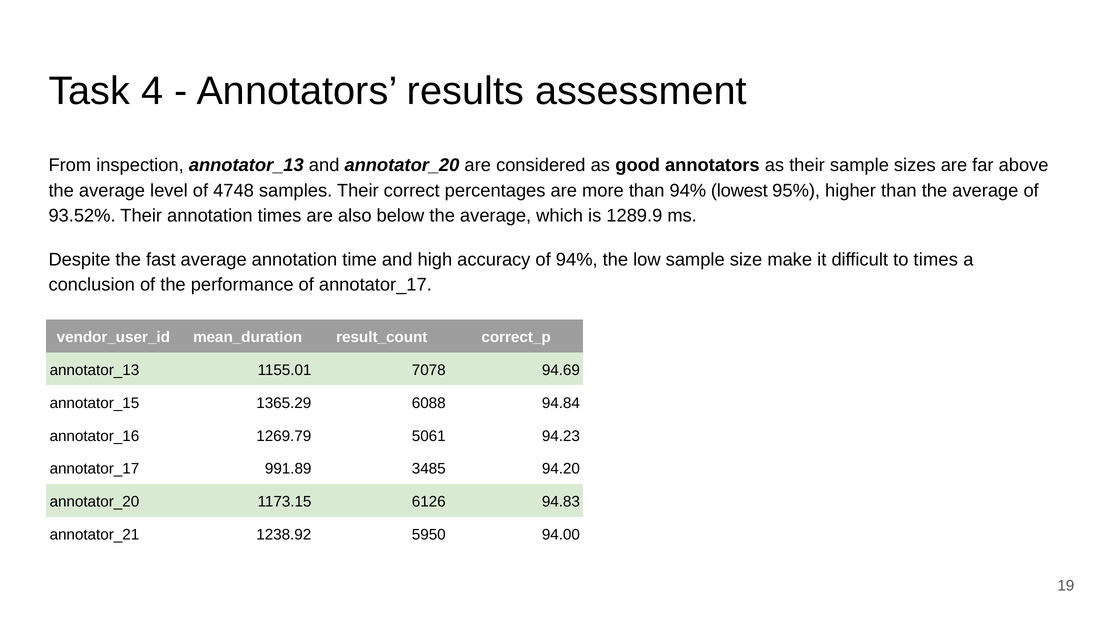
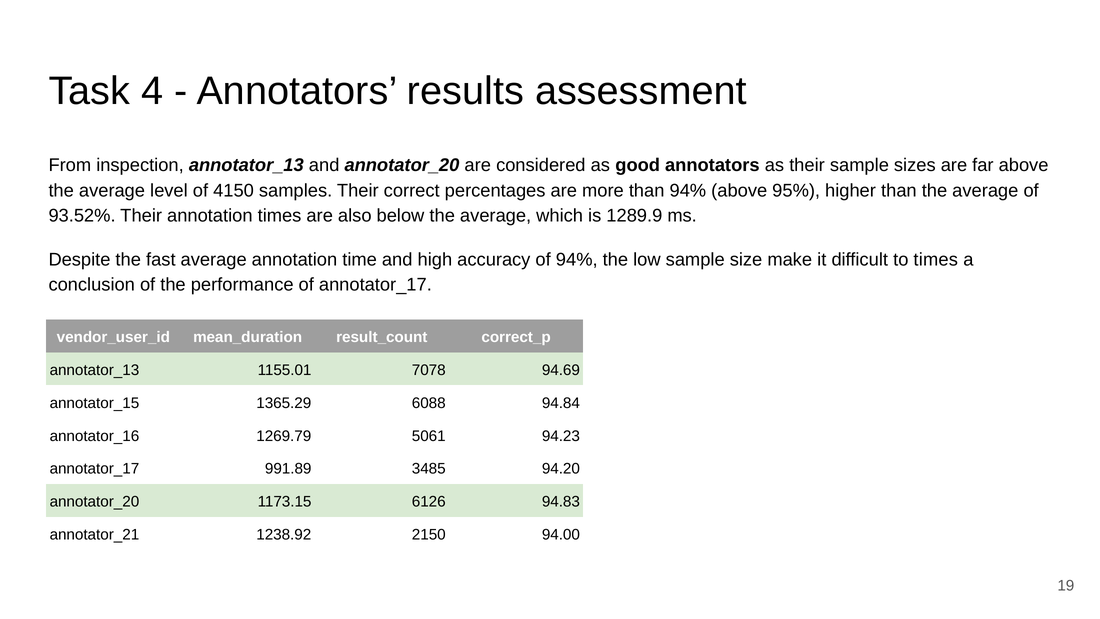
4748: 4748 -> 4150 (234, 190)
94% lowest: lowest -> above (739, 190)
5950: 5950 -> 2150 (429, 535)
